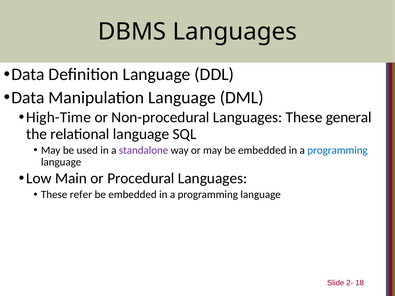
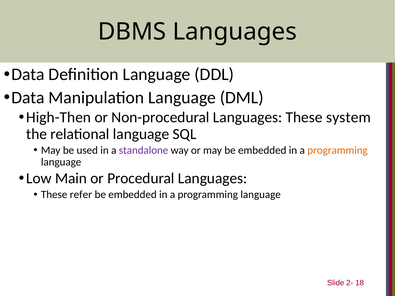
High-Time: High-Time -> High-Then (59, 117)
general: general -> system (349, 117)
programming colour: blue -> orange (337, 150)
